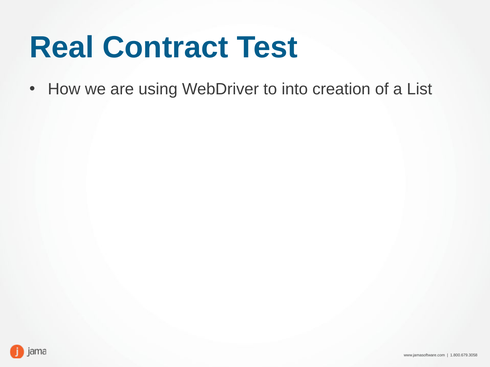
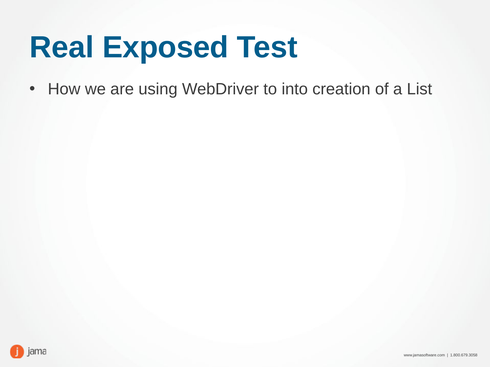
Contract: Contract -> Exposed (166, 47)
